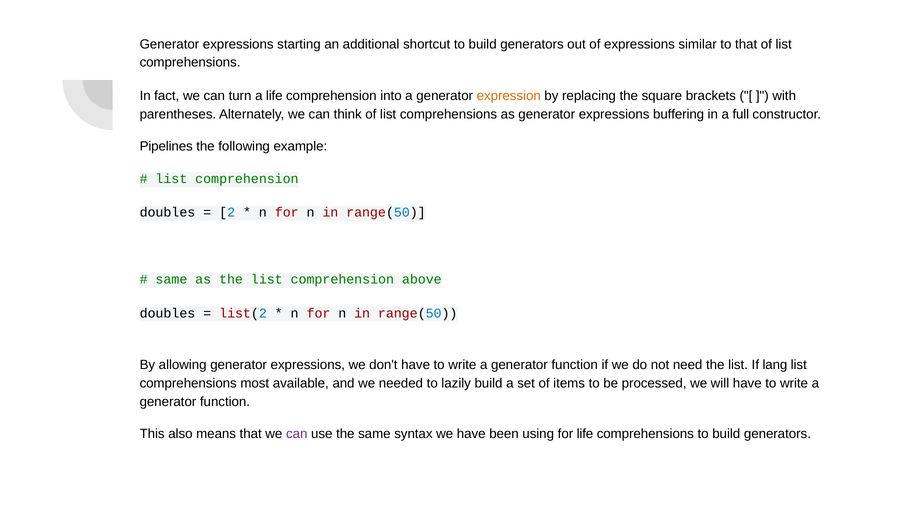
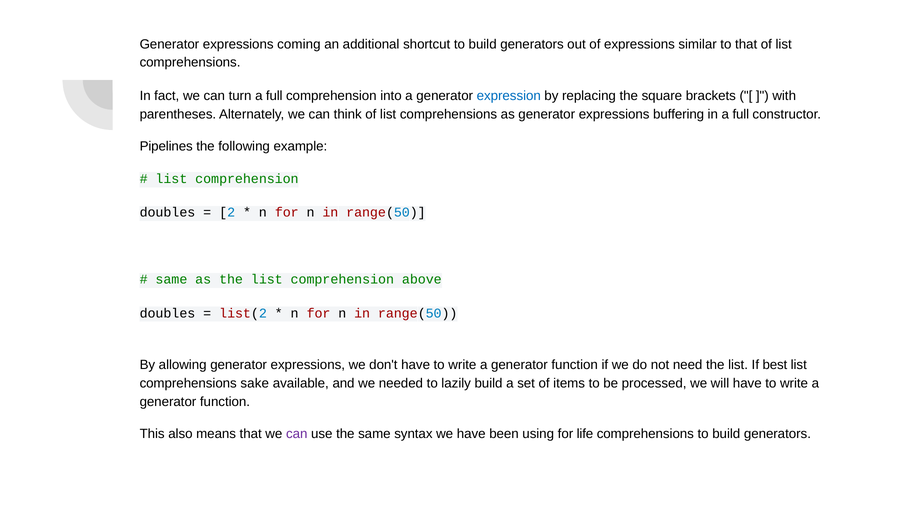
starting: starting -> coming (299, 44)
turn a life: life -> full (274, 96)
expression colour: orange -> blue (509, 96)
lang: lang -> best (775, 365)
most: most -> sake (255, 383)
